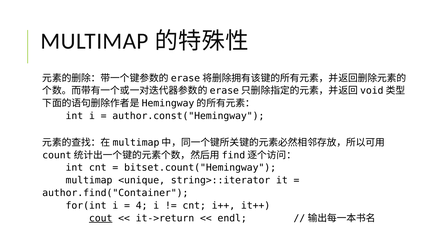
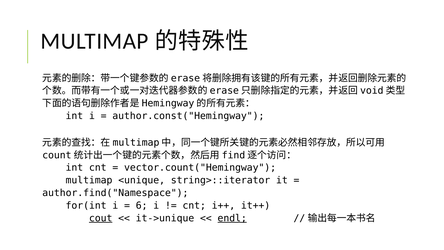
bitset.count("Hemingway: bitset.count("Hemingway -> vector.count("Hemingway (200, 168)
author.find("Container: author.find("Container -> author.find("Namespace (115, 193)
4: 4 -> 6 (142, 205)
it->return: it->return -> it->unique (165, 218)
endl underline: none -> present (232, 218)
